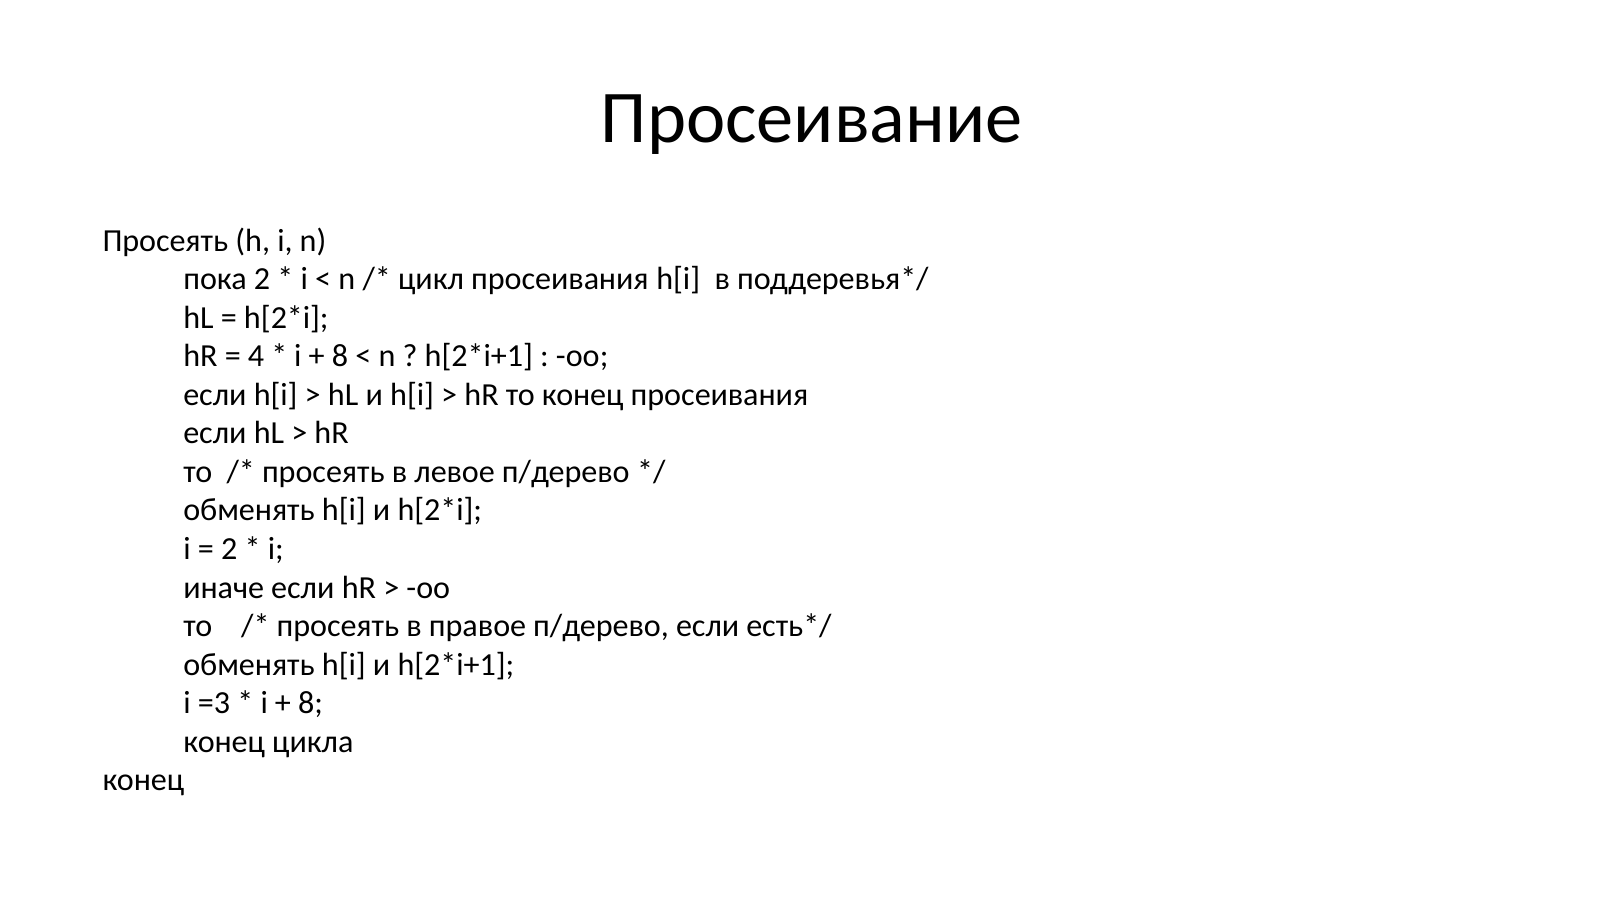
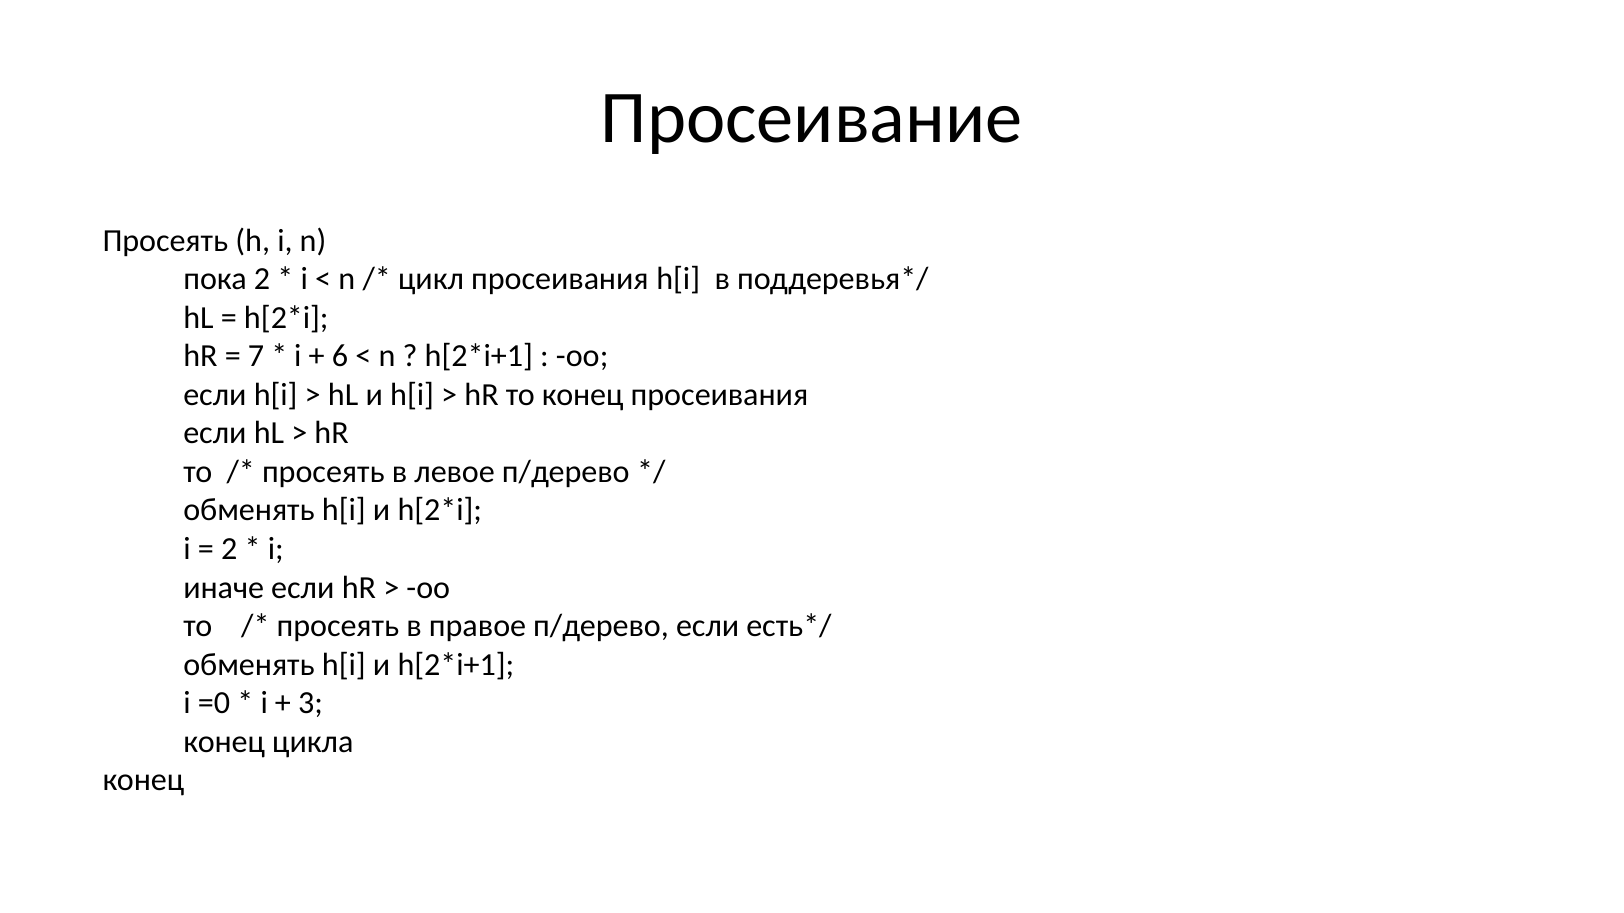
4: 4 -> 7 (256, 356)
8: 8 -> 6 (340, 356)
=3: =3 -> =0 (214, 703)
8: 8 -> 3 (311, 703)
